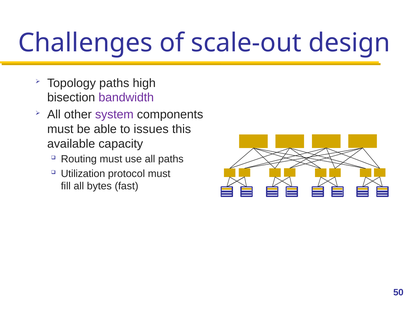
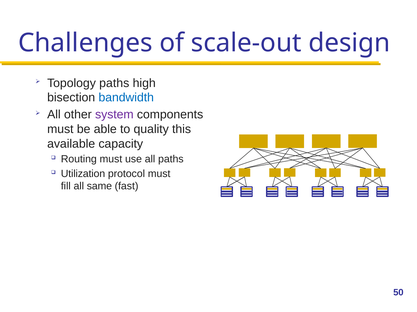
bandwidth colour: purple -> blue (126, 98)
issues: issues -> quality (151, 129)
bytes: bytes -> same (99, 187)
